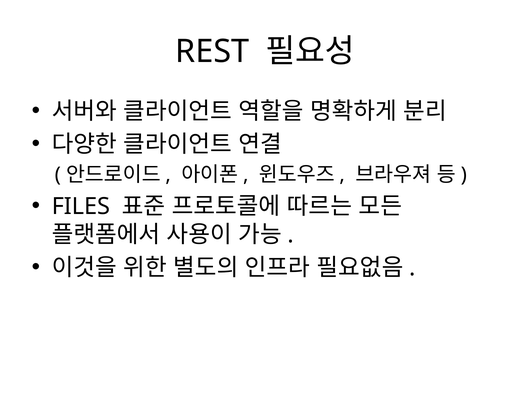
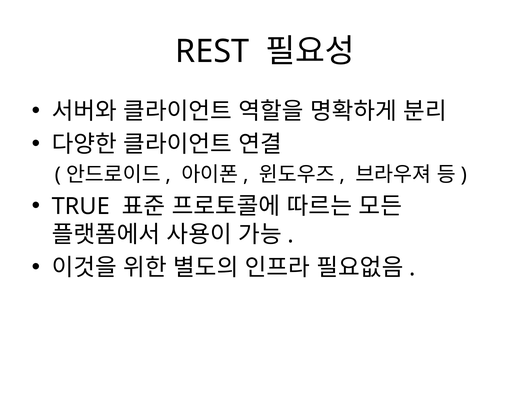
FILES: FILES -> TRUE (81, 206)
